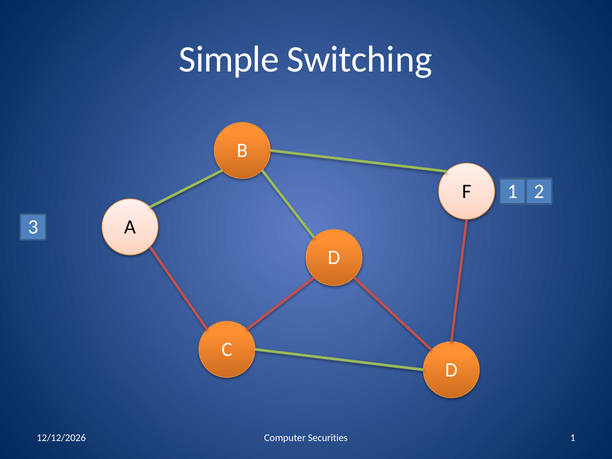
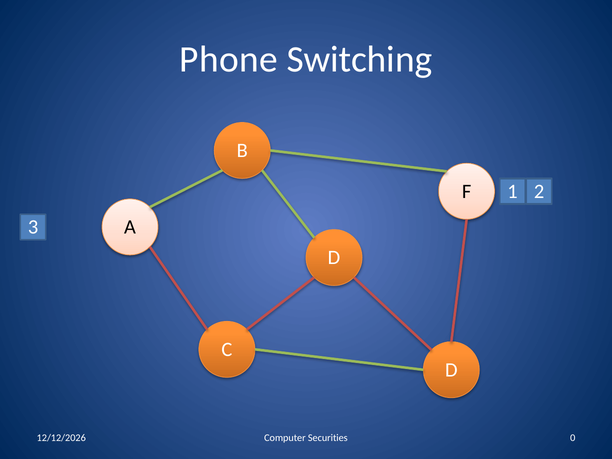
Simple: Simple -> Phone (229, 59)
1: 1 -> 0 (573, 438)
